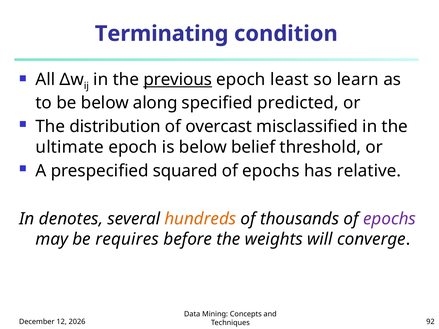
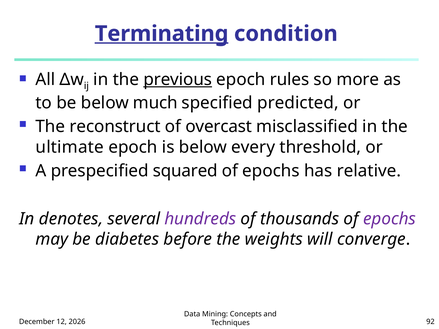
Terminating underline: none -> present (162, 34)
least: least -> rules (290, 79)
learn: learn -> more (358, 79)
along: along -> much (155, 103)
distribution: distribution -> reconstruct (115, 127)
belief: belief -> every (253, 147)
hundreds colour: orange -> purple (200, 219)
requires: requires -> diabetes (127, 239)
